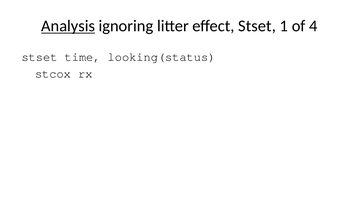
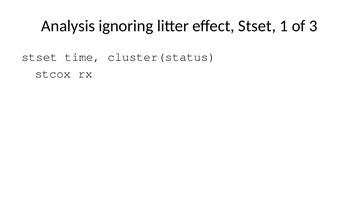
Analysis underline: present -> none (68, 26)
4: 4 -> 3 (313, 26)
looking(status: looking(status -> cluster(status (162, 57)
